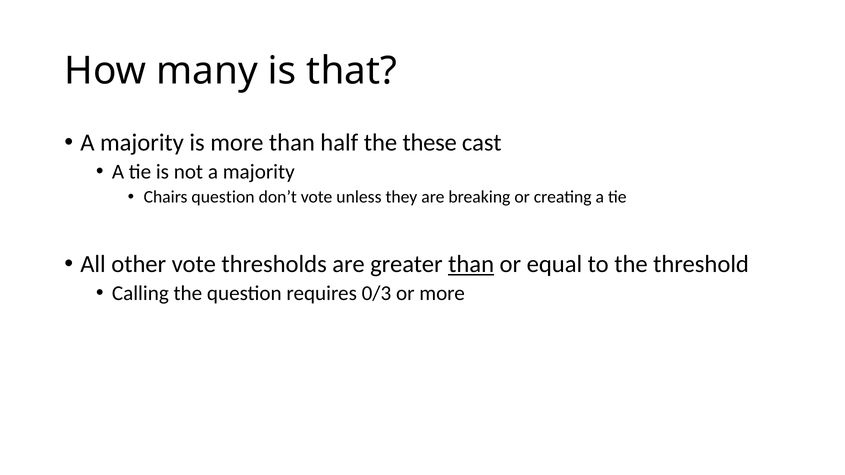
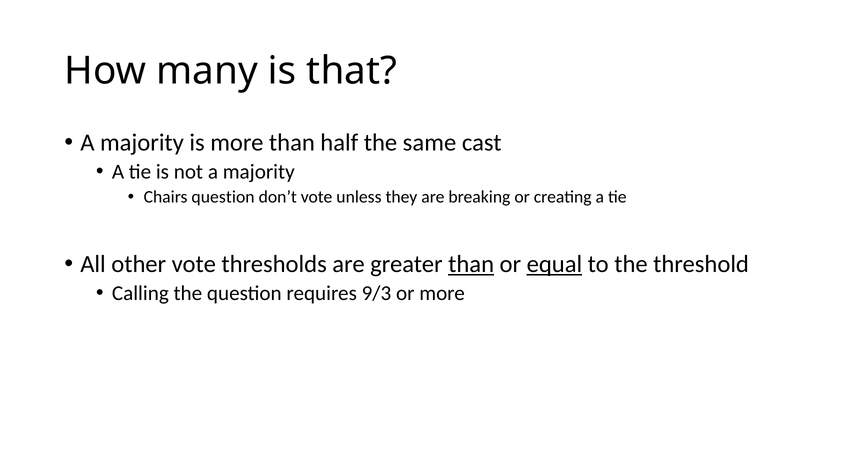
these: these -> same (430, 143)
equal underline: none -> present (554, 264)
0/3: 0/3 -> 9/3 (376, 293)
